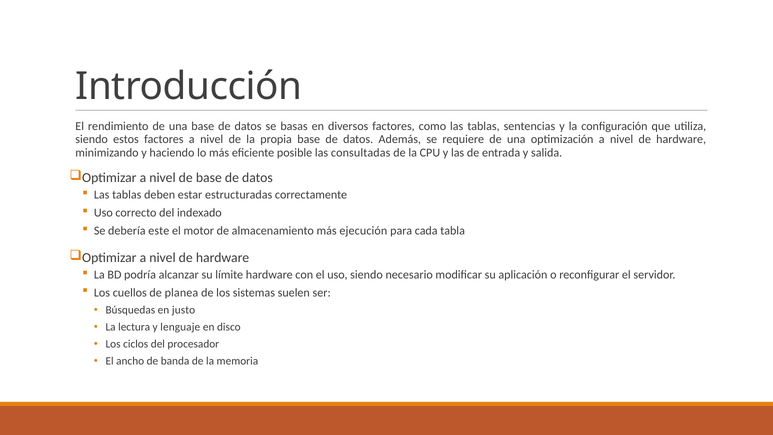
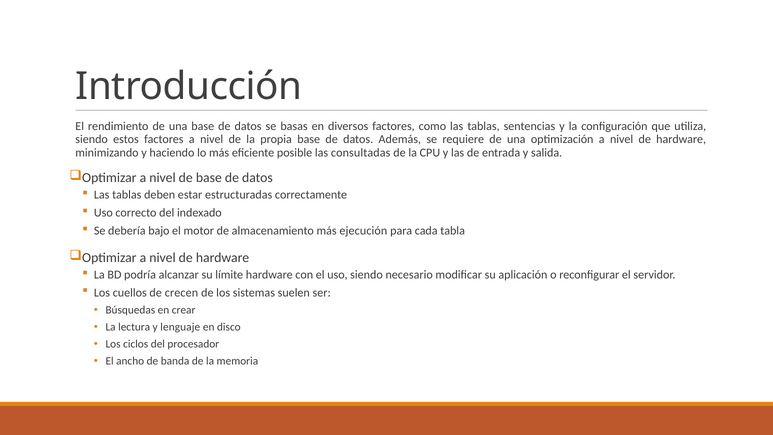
este: este -> bajo (159, 231)
planea: planea -> crecen (181, 292)
justo: justo -> crear (184, 310)
